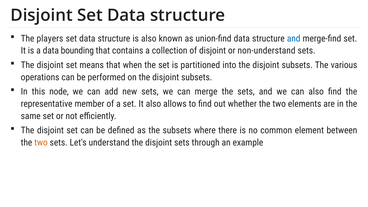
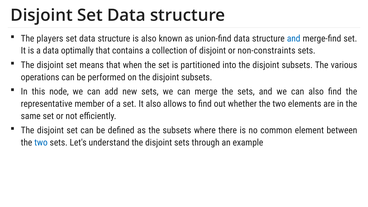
bounding: bounding -> optimally (77, 51)
non-understand: non-understand -> non-constraints (267, 51)
two colour: orange -> blue (41, 143)
